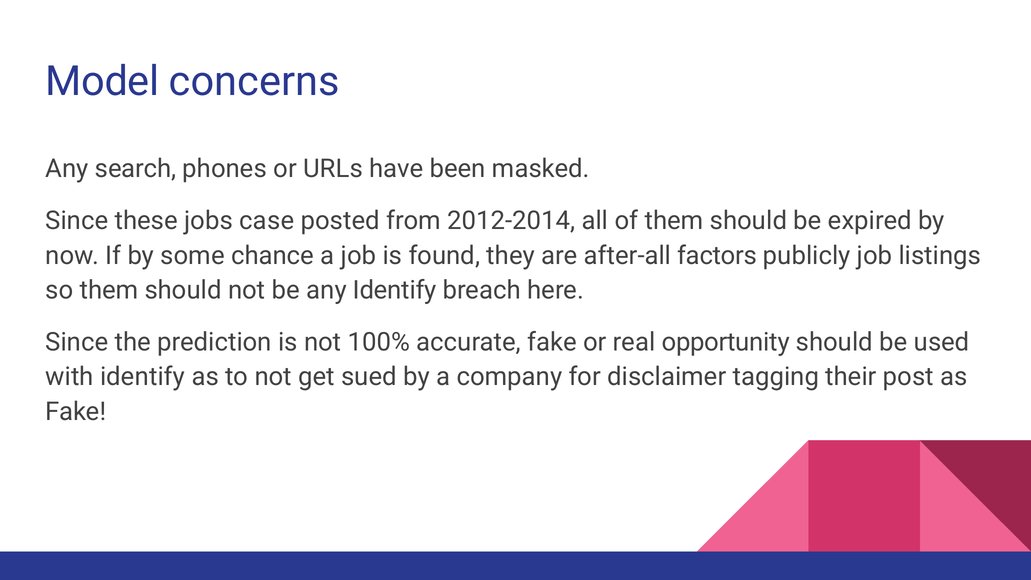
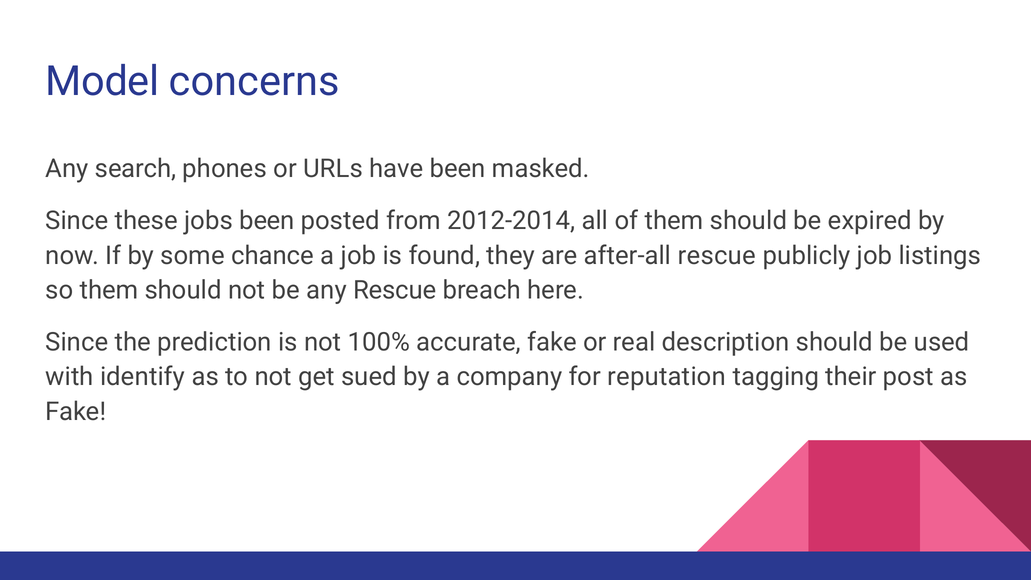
jobs case: case -> been (267, 221)
after-all factors: factors -> rescue (717, 255)
any Identify: Identify -> Rescue (395, 290)
opportunity: opportunity -> description (726, 342)
disclaimer: disclaimer -> reputation (667, 377)
